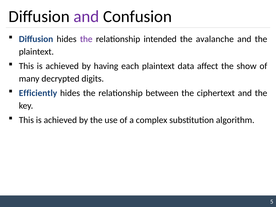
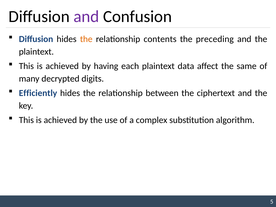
the colour: purple -> orange (86, 39)
intended: intended -> contents (160, 39)
avalanche: avalanche -> preceding (215, 39)
show: show -> same (247, 66)
